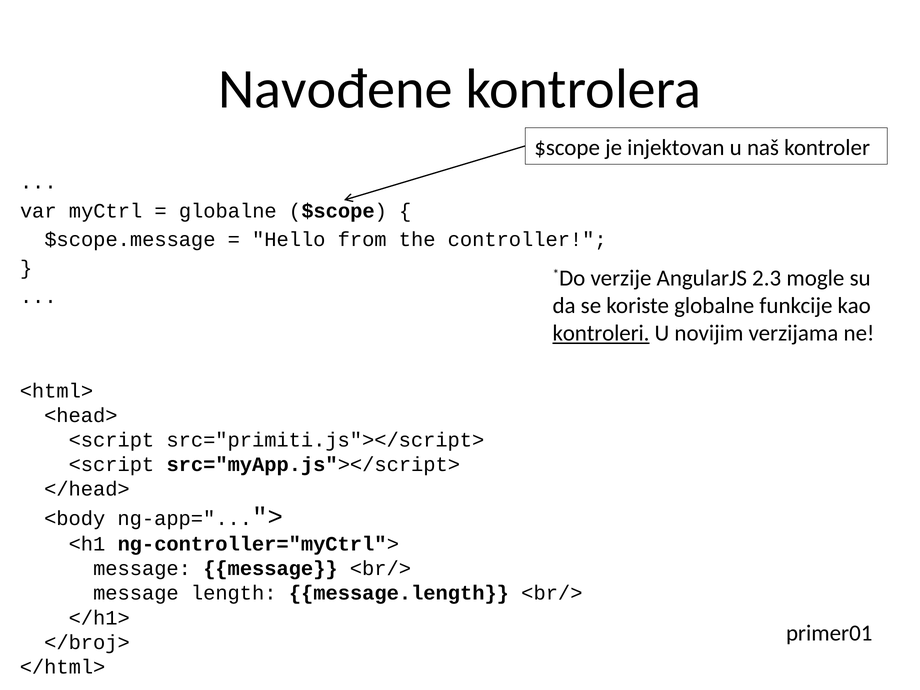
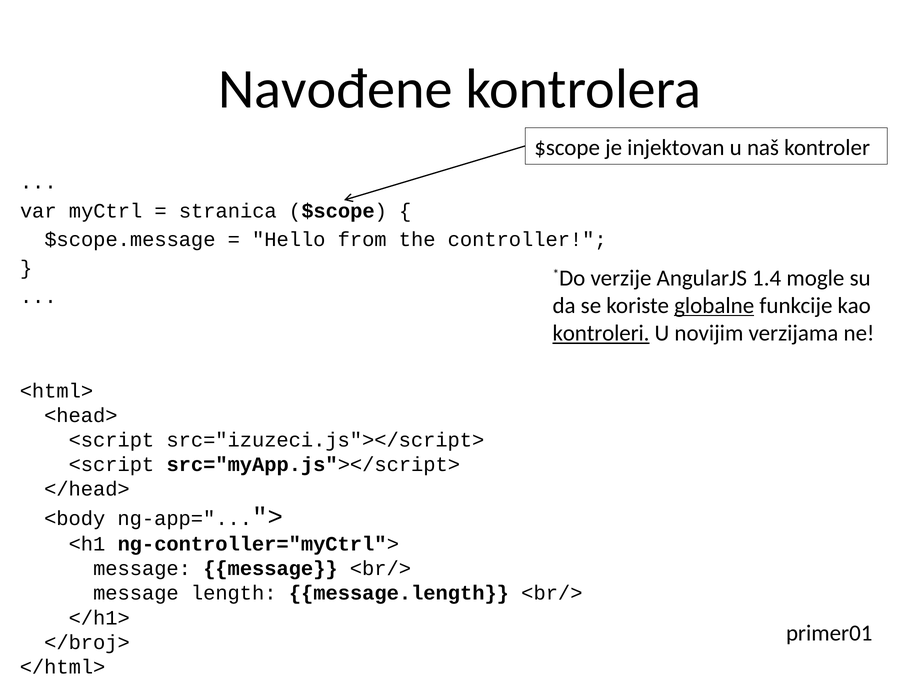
globalne: globalne -> stranica (228, 211)
2.3: 2.3 -> 1.4 (767, 278)
globalne underline: none -> present (714, 306)
src="primiti.js"></script>: src="primiti.js"></script> -> src="izuzeci.js"></script> (325, 440)
